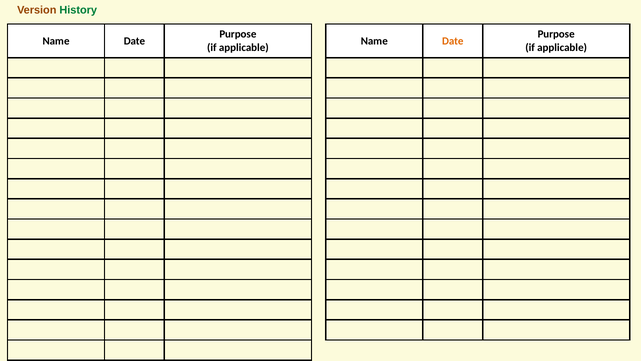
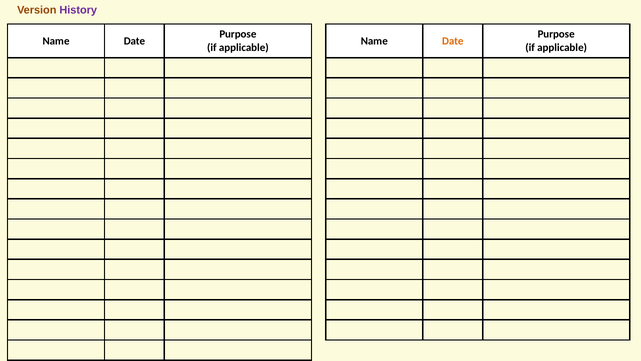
History colour: green -> purple (78, 10)
